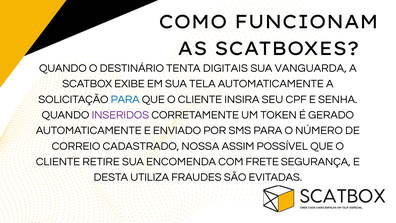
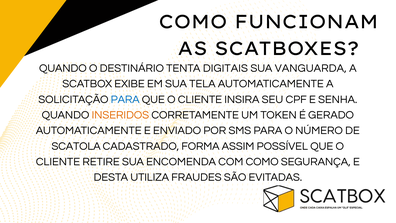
INSERIDOS colour: purple -> orange (120, 115)
CORREIO: CORREIO -> SCATOLA (76, 146)
NOSSA: NOSSA -> FORMA (200, 146)
COM FRETE: FRETE -> COMO (262, 161)
